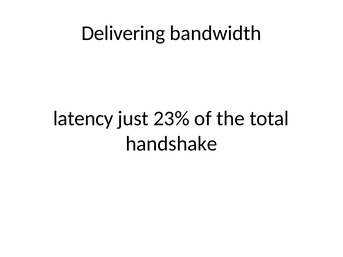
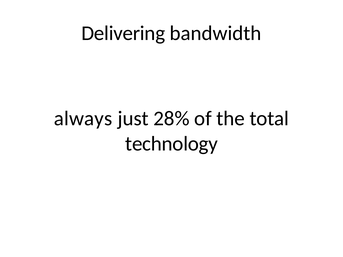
latency: latency -> always (83, 119)
23%: 23% -> 28% (171, 119)
handshake: handshake -> technology (172, 144)
